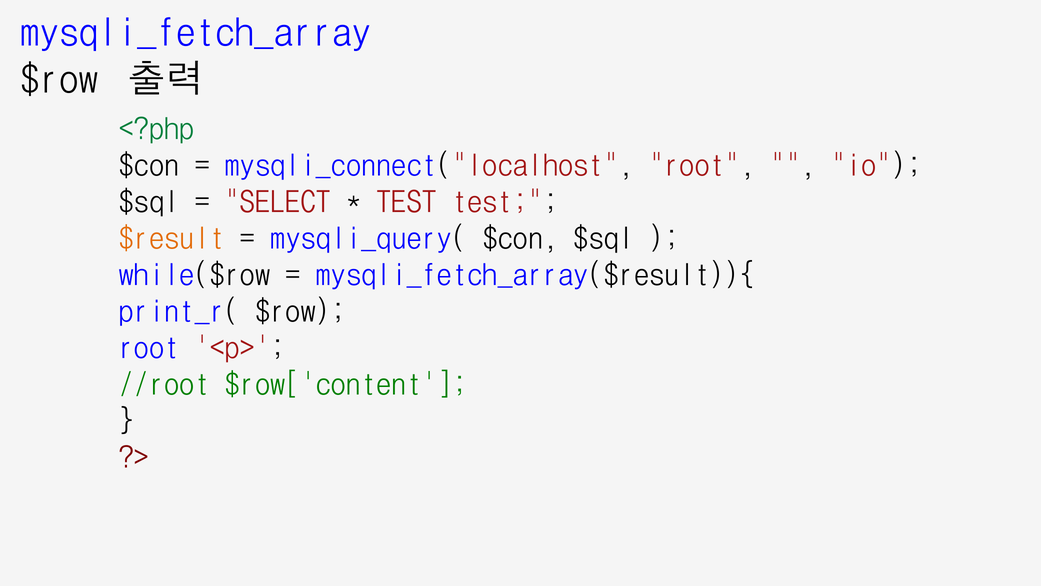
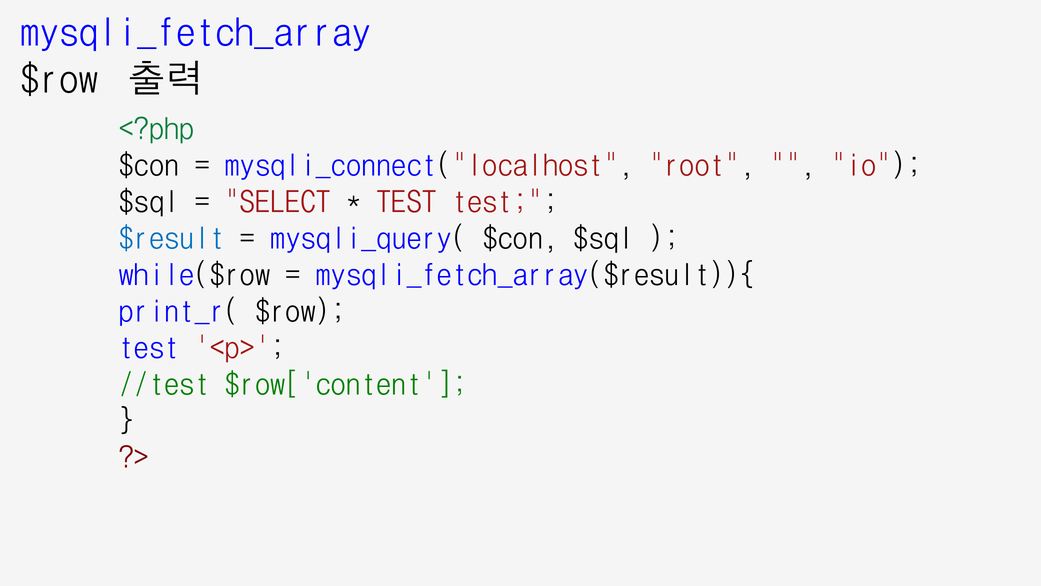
$result colour: orange -> blue (172, 238)
root: root -> test (149, 348)
//root: //root -> //test (164, 384)
